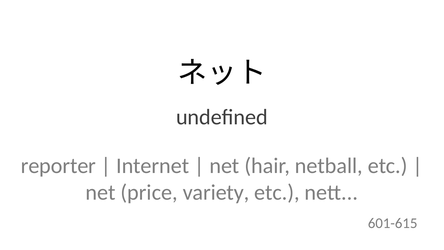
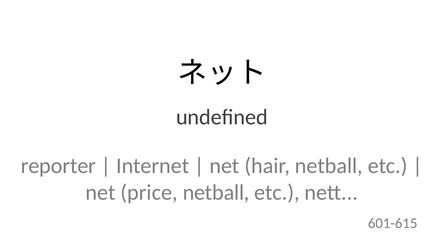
price variety: variety -> netball (216, 192)
